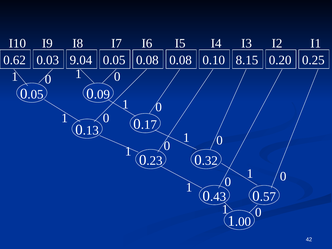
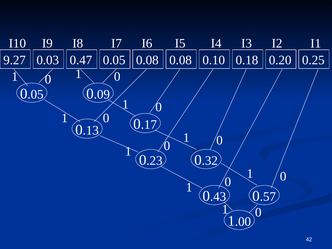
0.62: 0.62 -> 9.27 (15, 60)
9.04: 9.04 -> 0.47 (81, 60)
8.15: 8.15 -> 0.18 (247, 60)
